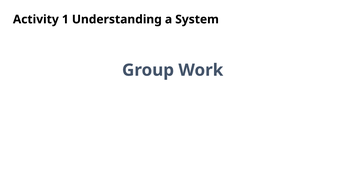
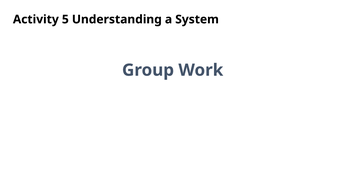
1: 1 -> 5 (65, 19)
